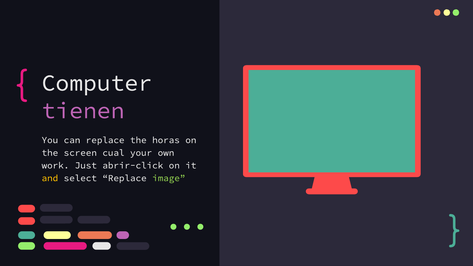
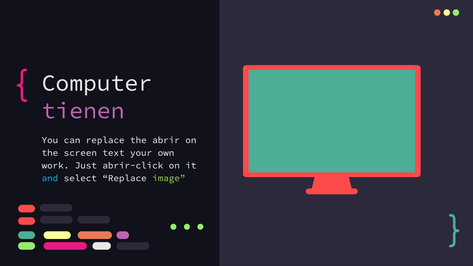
horas: horas -> abrir (166, 140)
cual: cual -> text (113, 153)
and colour: yellow -> light blue (50, 178)
